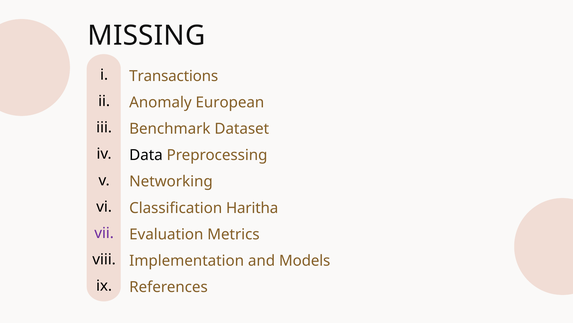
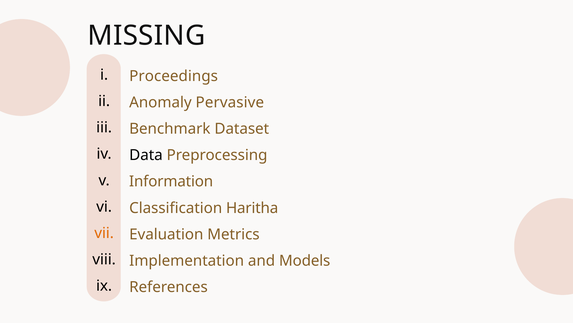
Transactions: Transactions -> Proceedings (174, 76)
European: European -> Pervasive (230, 102)
Networking: Networking -> Information (171, 181)
vii colour: purple -> orange (104, 233)
